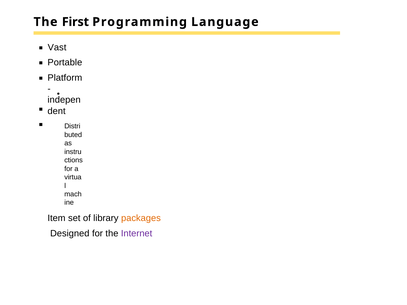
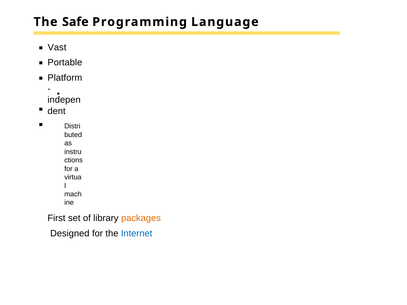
First: First -> Safe (75, 22)
Item: Item -> First (57, 218)
Internet colour: purple -> blue (137, 234)
